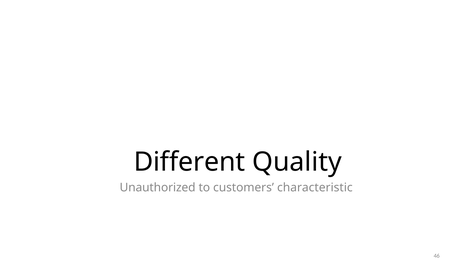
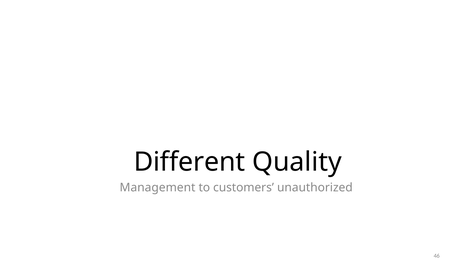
Unauthorized: Unauthorized -> Management (158, 187)
characteristic: characteristic -> unauthorized (315, 187)
